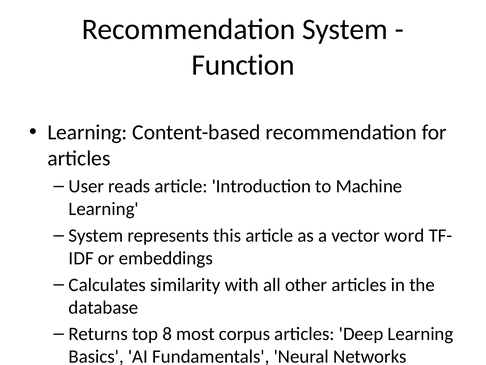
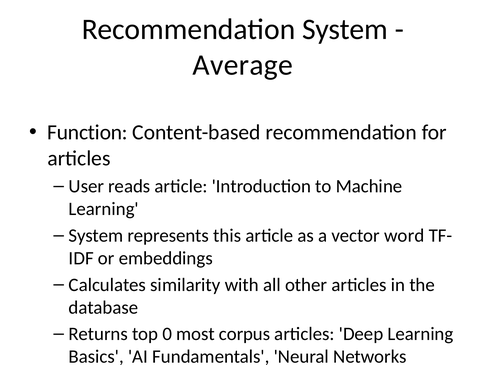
Function: Function -> Average (243, 65)
Learning: Learning -> Function (87, 132)
8: 8 -> 0 (167, 334)
